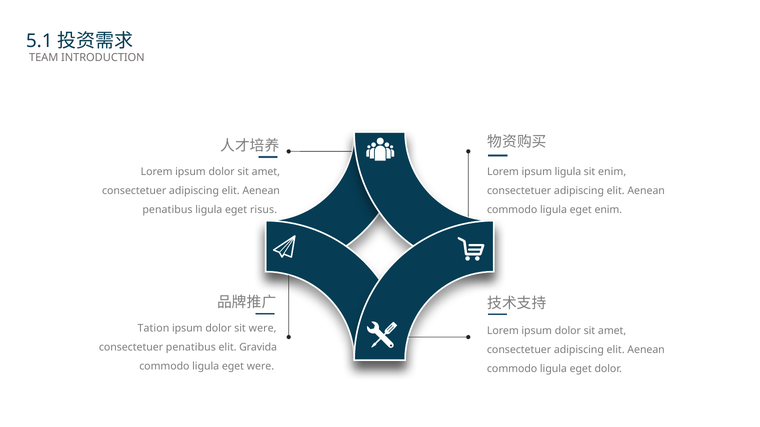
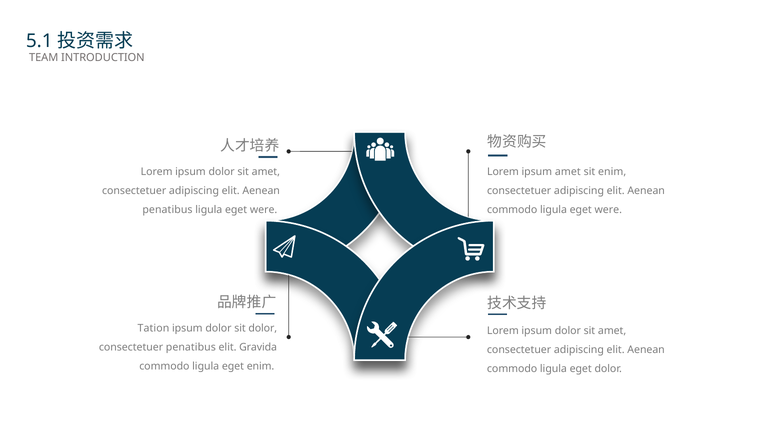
ipsum ligula: ligula -> amet (568, 172)
risus: risus -> were (264, 210)
commodo ligula eget enim: enim -> were (608, 210)
sit were: were -> dolor (263, 329)
eget were: were -> enim (261, 367)
